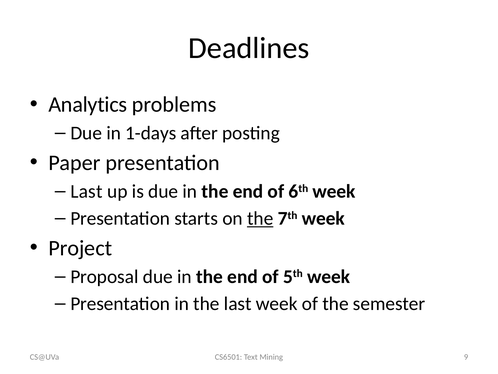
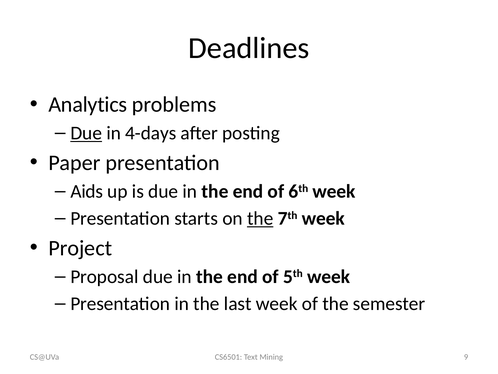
Due underline: none -> present (86, 133)
1-days: 1-days -> 4-days (151, 133)
Last: Last -> Aids (87, 191)
